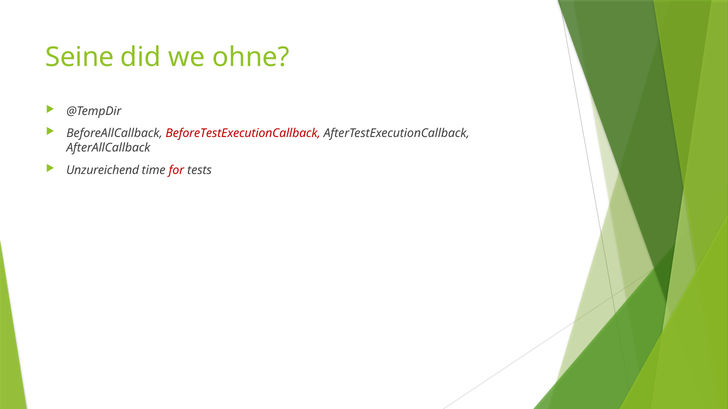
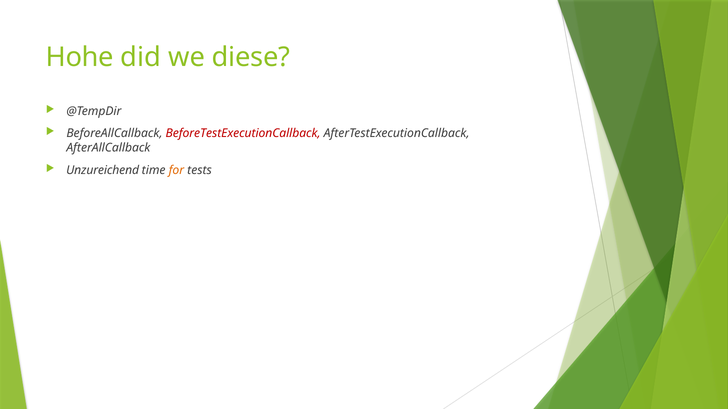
Seine: Seine -> Hohe (80, 57)
ohne: ohne -> diese (251, 57)
for colour: red -> orange (176, 170)
